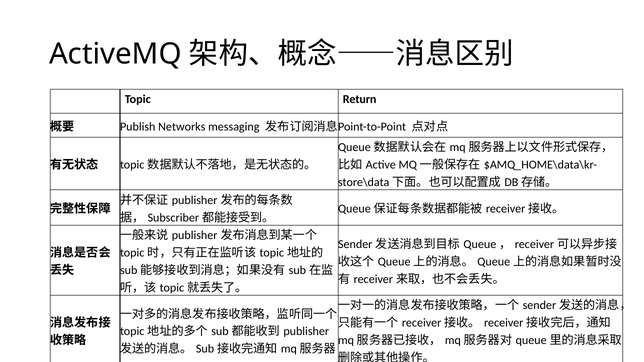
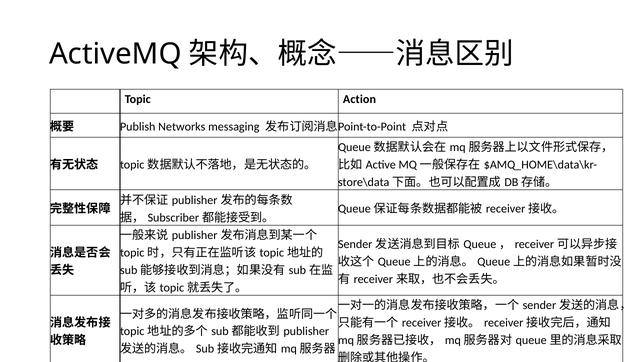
Return: Return -> Action (360, 99)
